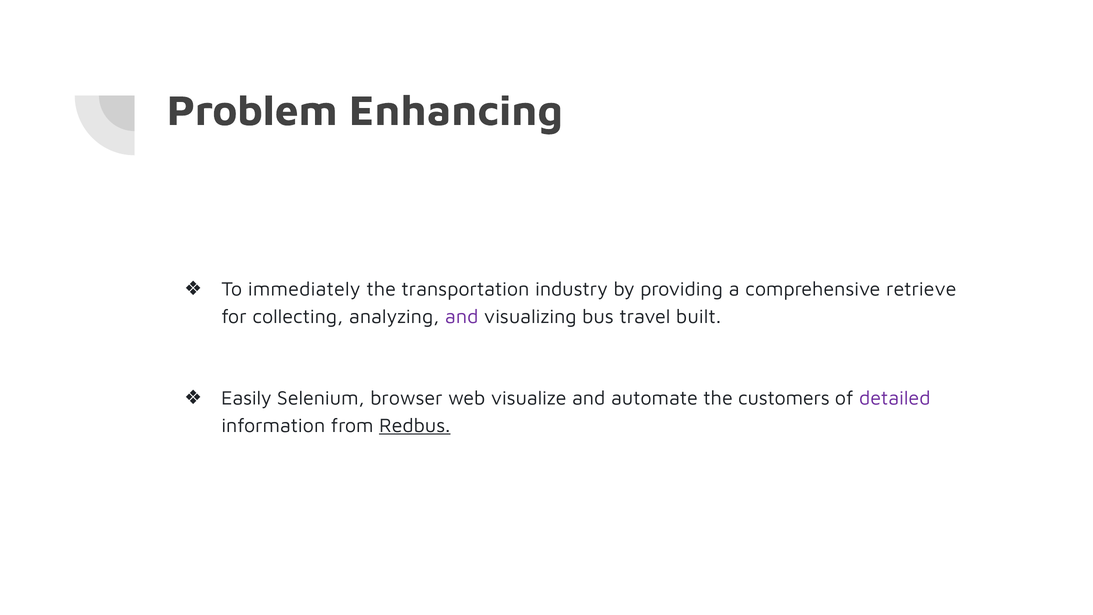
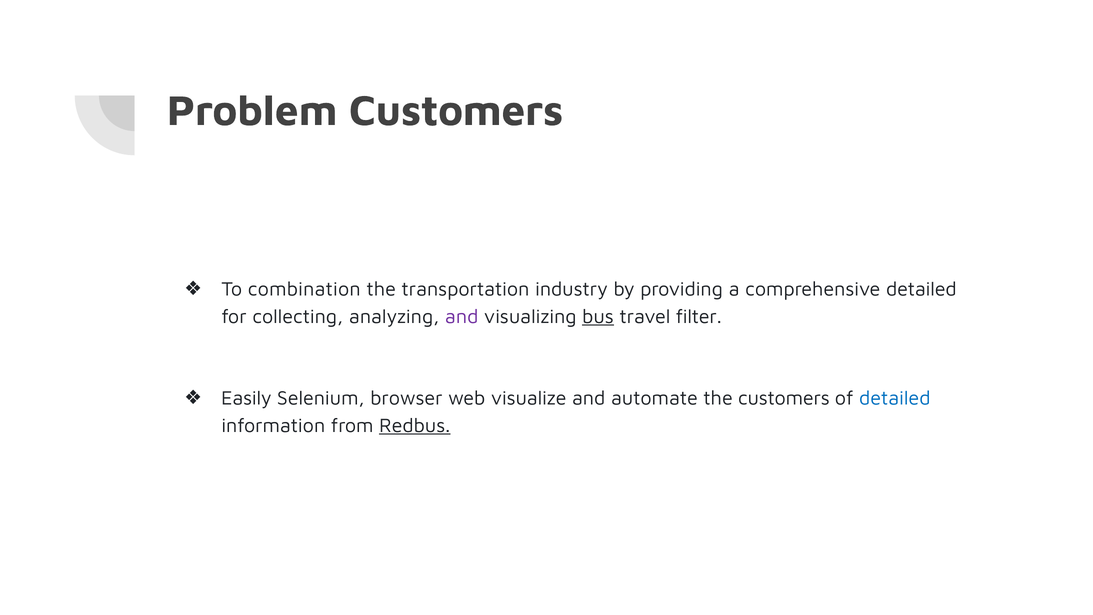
Problem Enhancing: Enhancing -> Customers (456, 111)
immediately: immediately -> combination (304, 289)
comprehensive retrieve: retrieve -> detailed (921, 289)
bus underline: none -> present (598, 317)
built: built -> filter (699, 317)
detailed colour: purple -> blue (895, 398)
